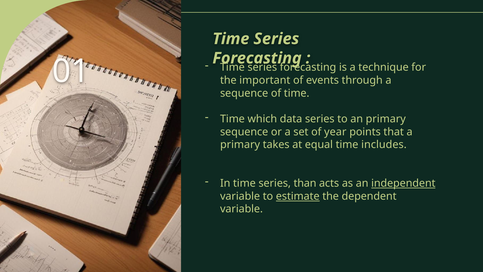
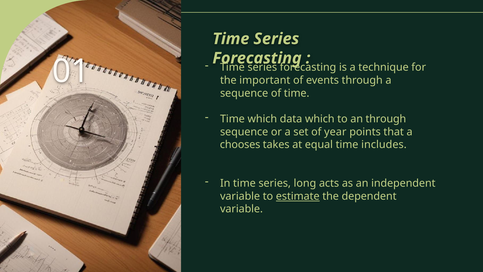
data series: series -> which (320, 119)
an primary: primary -> through (386, 119)
primary: primary -> chooses (240, 145)
than: than -> long (305, 183)
independent underline: present -> none (403, 183)
